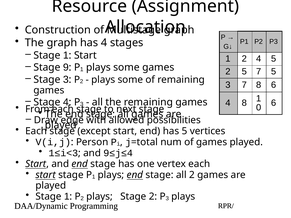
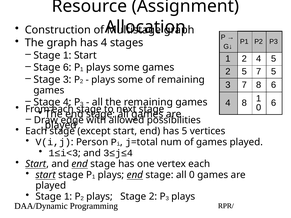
Stage 9: 9 -> 6 (66, 67)
9≤j≤4: 9≤j≤4 -> 3≤j≤4 (118, 153)
all 2: 2 -> 0 (192, 175)
